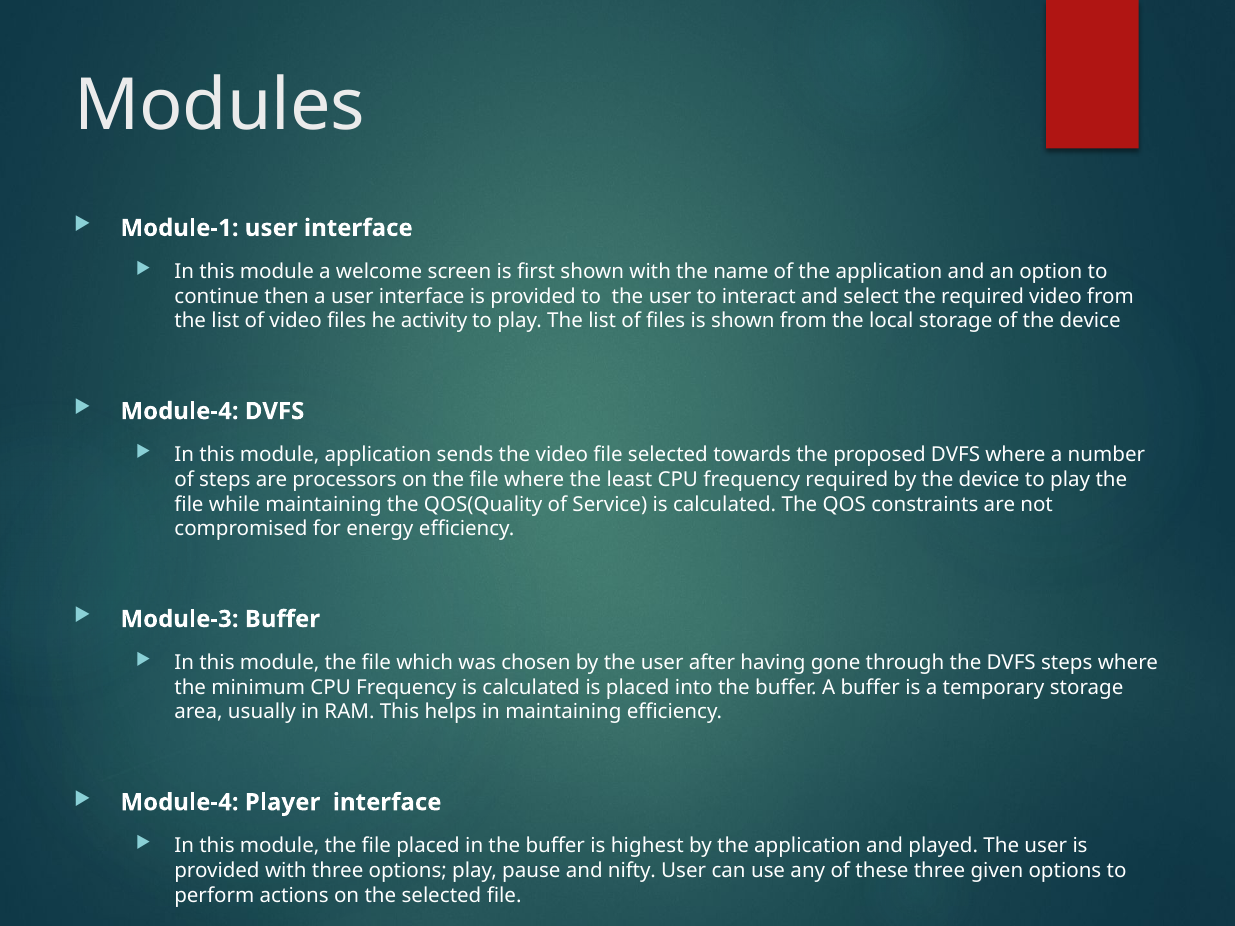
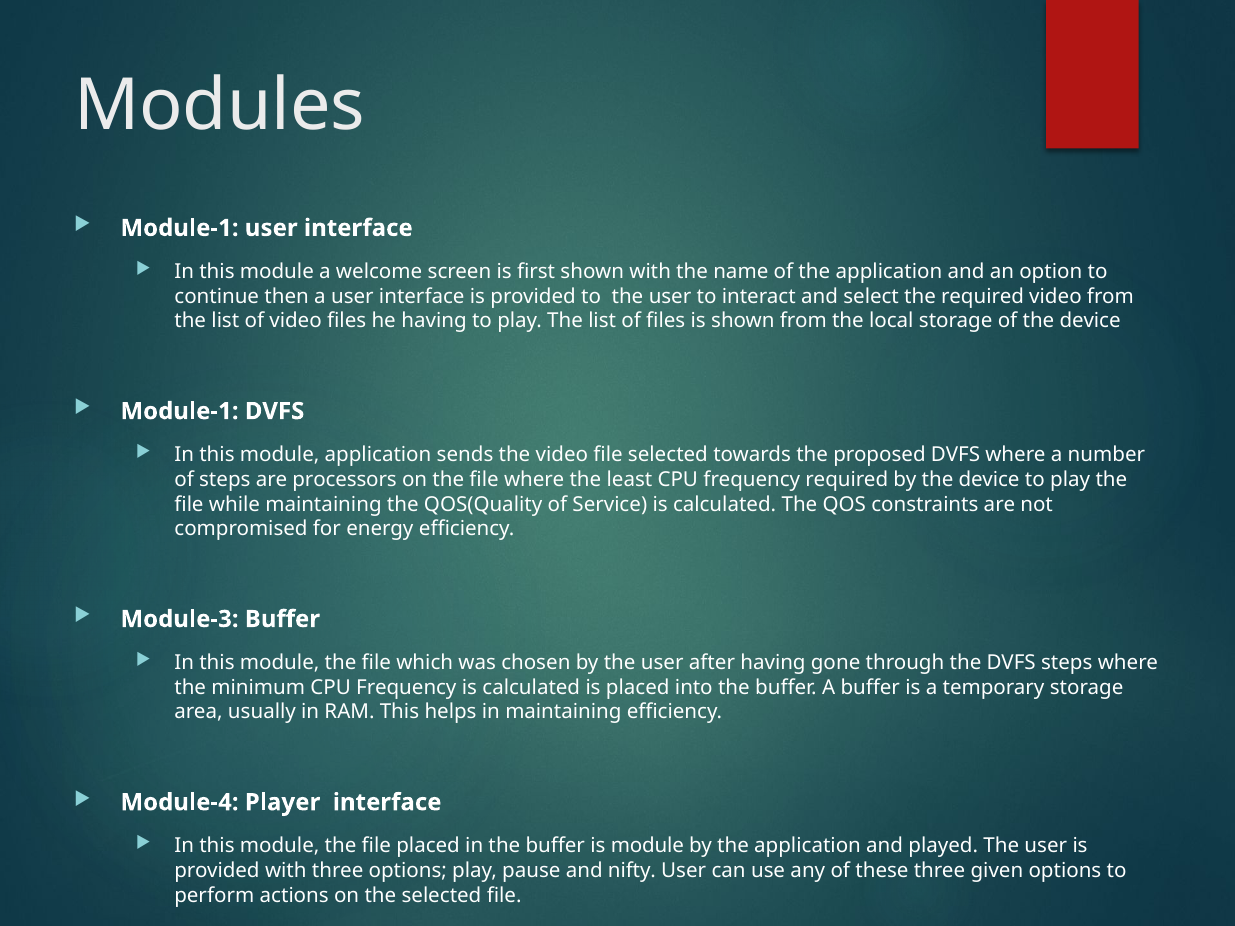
he activity: activity -> having (434, 321)
Module-4: Module-4 -> Module-1 (180, 411)
is highest: highest -> module (647, 846)
